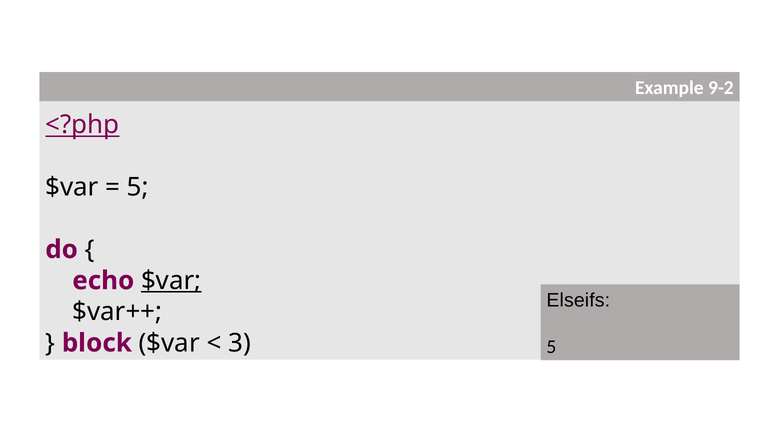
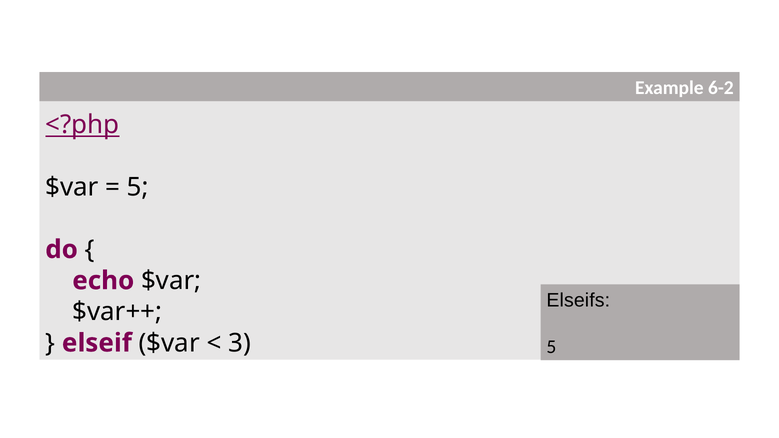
9-2: 9-2 -> 6-2 (721, 88)
$var underline: present -> none (171, 281)
block: block -> elseif (97, 343)
